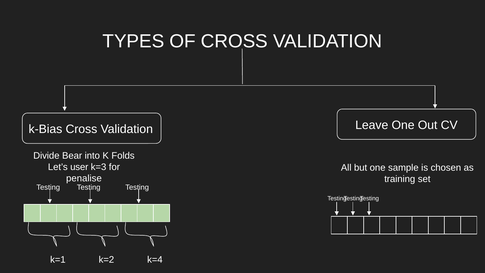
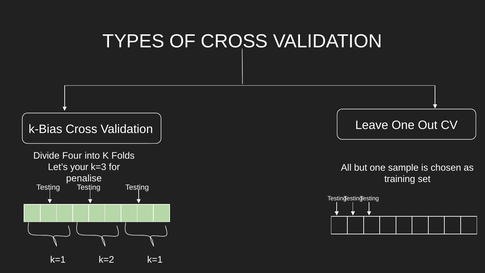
Bear: Bear -> Four (72, 156)
user: user -> your (79, 167)
k=2 k=4: k=4 -> k=1 (155, 260)
